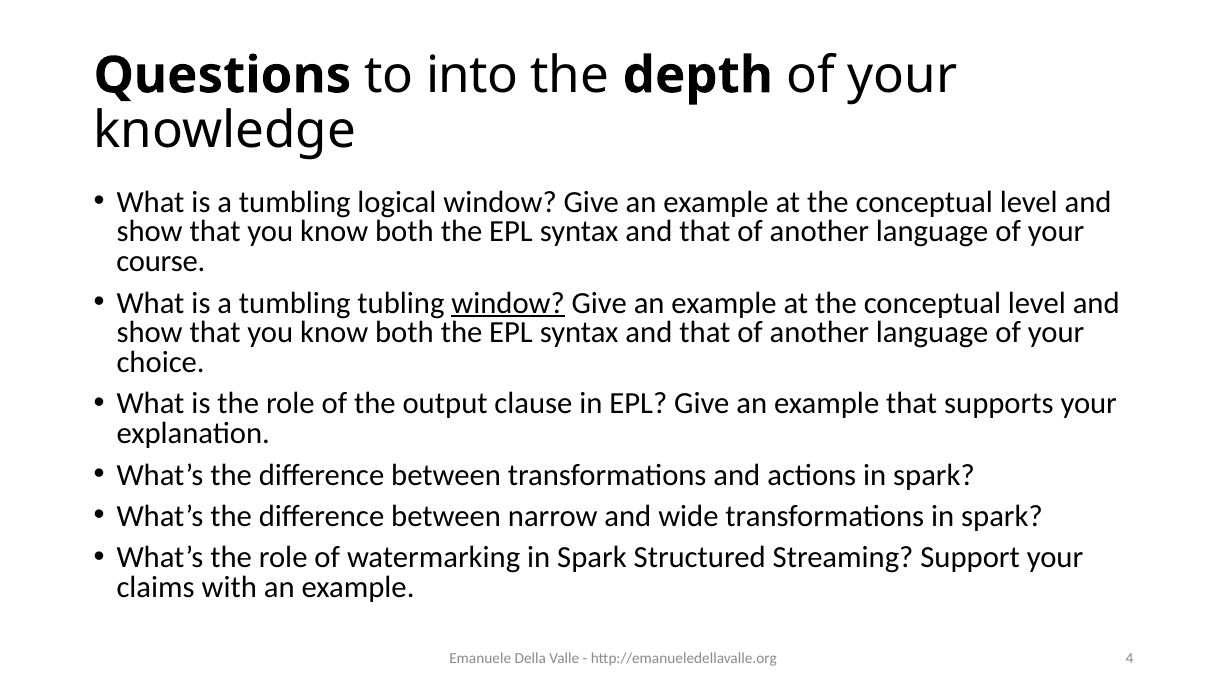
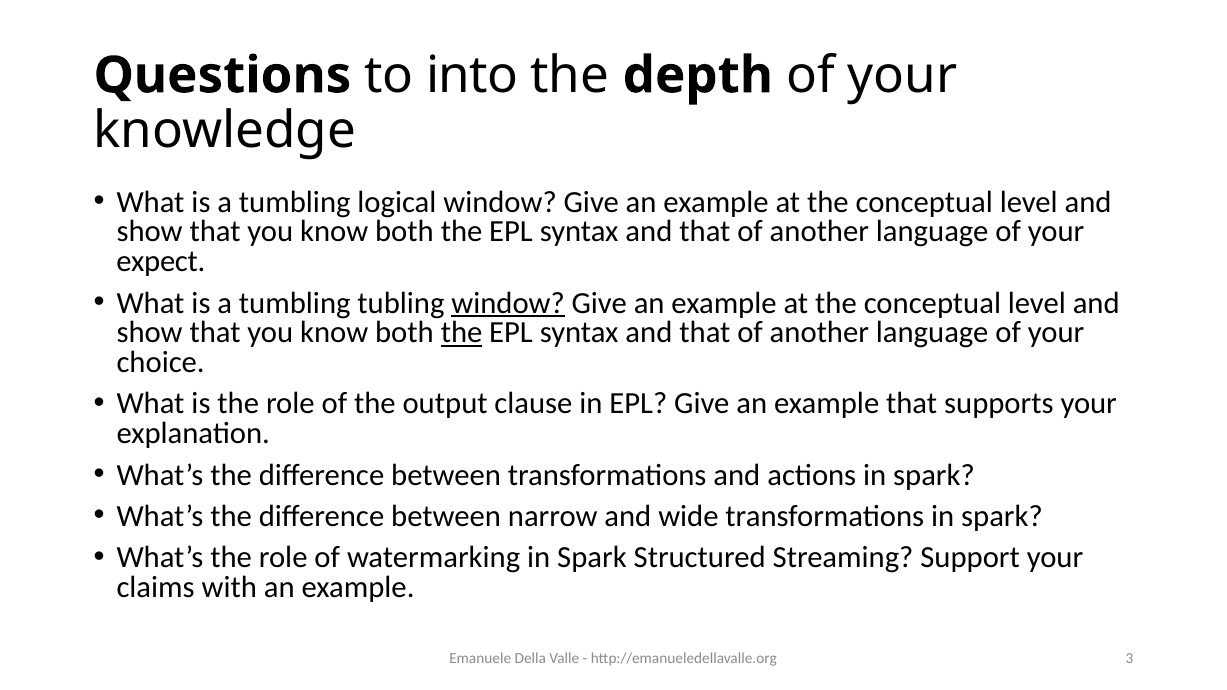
course: course -> expect (161, 262)
the underline: none -> present (462, 333)
4: 4 -> 3 (1130, 659)
